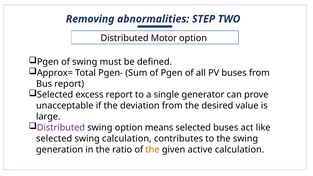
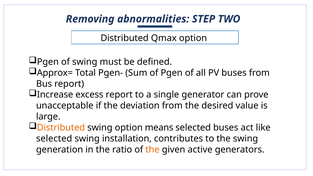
Motor: Motor -> Qmax (164, 38)
Selected: Selected -> Increase (55, 95)
Distributed colour: purple -> orange (61, 128)
swing calculation: calculation -> installation (127, 139)
active calculation: calculation -> generators (240, 150)
